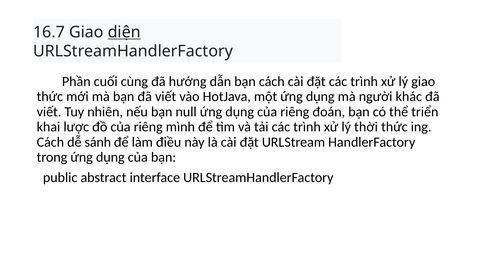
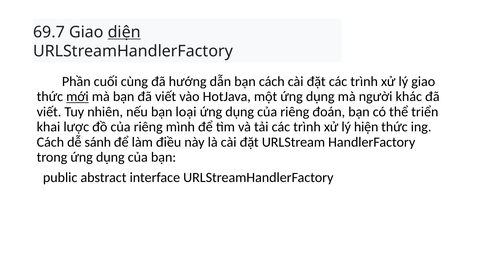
16.7: 16.7 -> 69.7 (49, 32)
mới underline: none -> present (77, 96)
null: null -> loại (186, 112)
thời: thời -> hiện (366, 127)
